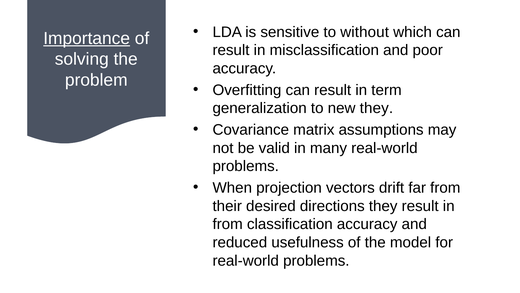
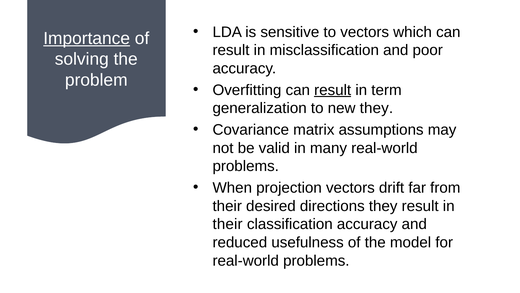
to without: without -> vectors (365, 32)
result underline: none -> present (333, 90)
from: from -> their (228, 224)
